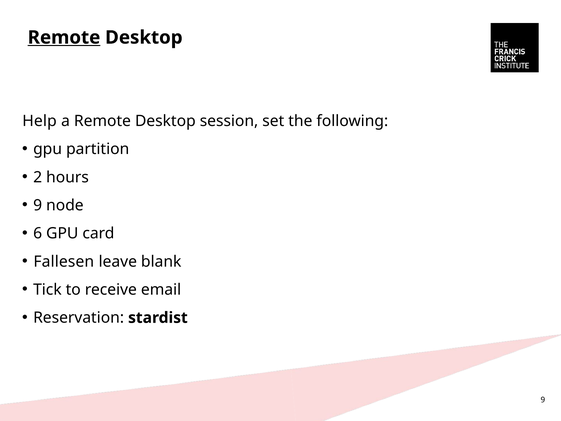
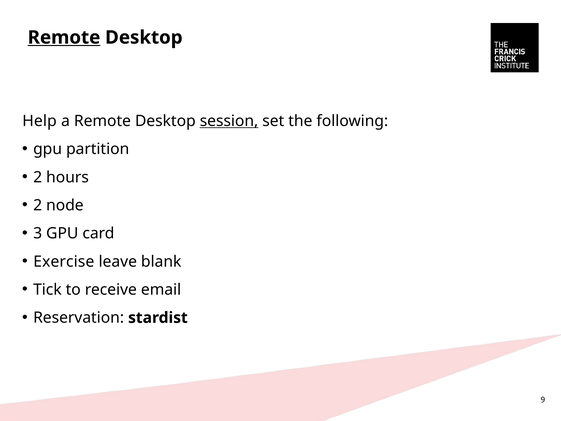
session underline: none -> present (229, 121)
9: 9 -> 2 (38, 205)
6: 6 -> 3 (38, 233)
Fallesen: Fallesen -> Exercise (64, 261)
